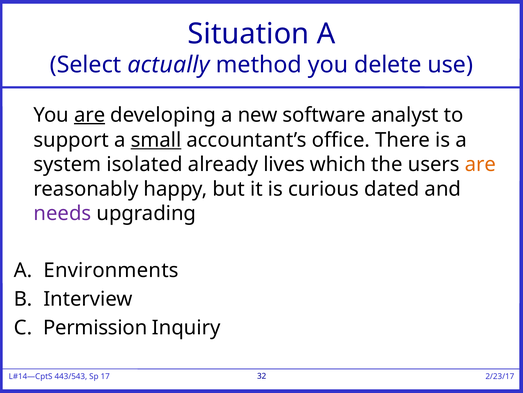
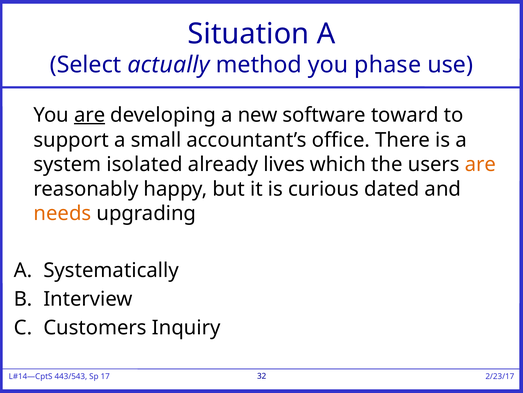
delete: delete -> phase (388, 65)
analyst: analyst -> toward (405, 115)
small underline: present -> none (156, 140)
needs colour: purple -> orange (62, 213)
Environments: Environments -> Systematically (111, 270)
Permission: Permission -> Customers (95, 327)
